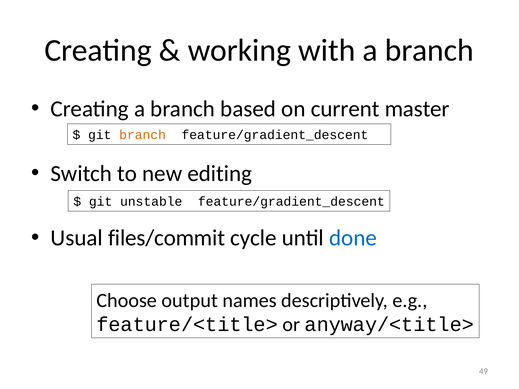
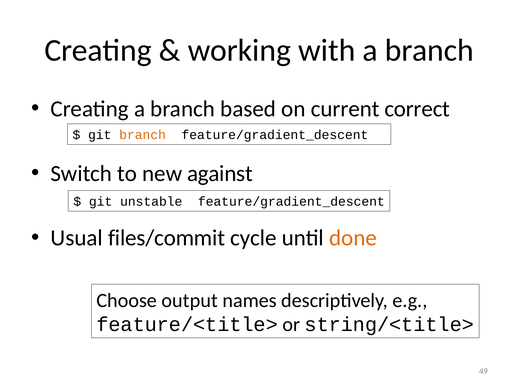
master: master -> correct (417, 109)
editing: editing -> against (220, 174)
done colour: blue -> orange (353, 238)
anyway/<title>: anyway/<title> -> string/<title> (389, 325)
